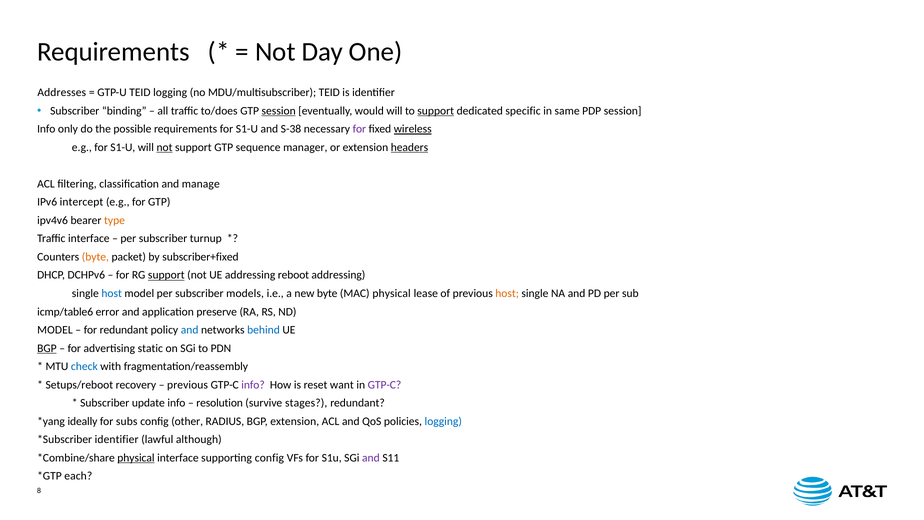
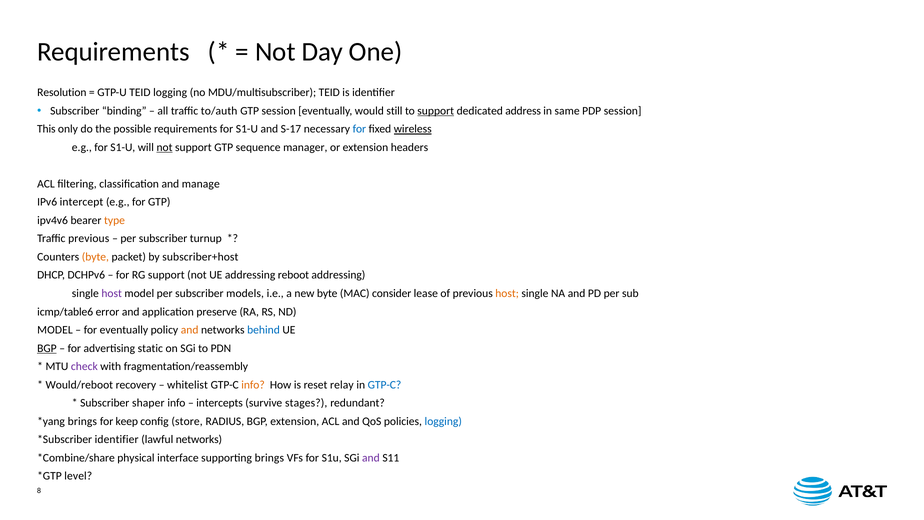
Addresses: Addresses -> Resolution (62, 93)
to/does: to/does -> to/auth (219, 111)
session underline: present -> none (279, 111)
would will: will -> still (394, 111)
specific: specific -> address (523, 111)
Info: Info -> This (46, 129)
S-38: S-38 -> S-17 (291, 129)
for colour: purple -> blue (359, 129)
headers underline: present -> none (409, 147)
Traffic interface: interface -> previous (89, 239)
subscriber+fixed: subscriber+fixed -> subscriber+host (200, 257)
support underline: present -> none (166, 275)
host colour: blue -> purple (112, 293)
MAC physical: physical -> consider (392, 293)
for redundant: redundant -> eventually (124, 330)
and colour: blue -> orange (190, 330)
check colour: blue -> purple (84, 366)
Setups/reboot: Setups/reboot -> Would/reboot (79, 385)
previous: previous -> whitelist (188, 385)
info colour: purple -> orange (253, 385)
want: want -> relay (342, 385)
GTP-C colour: purple -> blue (385, 385)
update: update -> shaper (148, 403)
resolution: resolution -> intercepts (220, 403)
ideally: ideally -> brings (82, 421)
subs: subs -> keep (127, 421)
other: other -> store (187, 421)
lawful although: although -> networks (199, 439)
physical underline: present -> none (136, 458)
supporting config: config -> brings (269, 458)
each: each -> level (78, 476)
